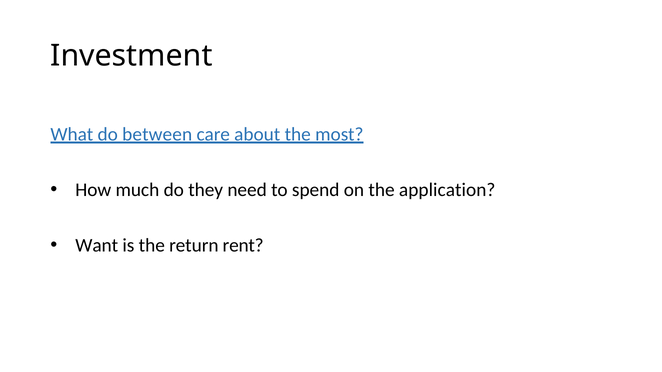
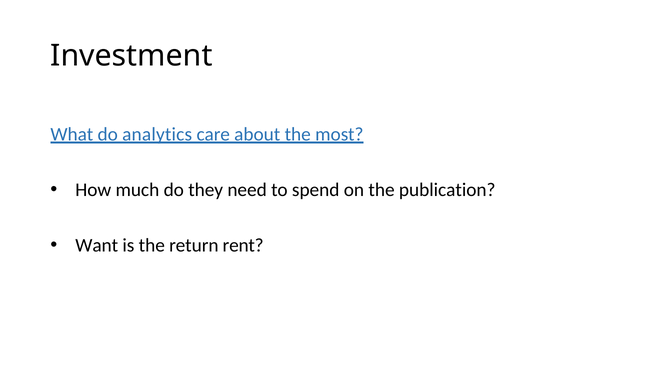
between: between -> analytics (157, 134)
application: application -> publication (447, 190)
